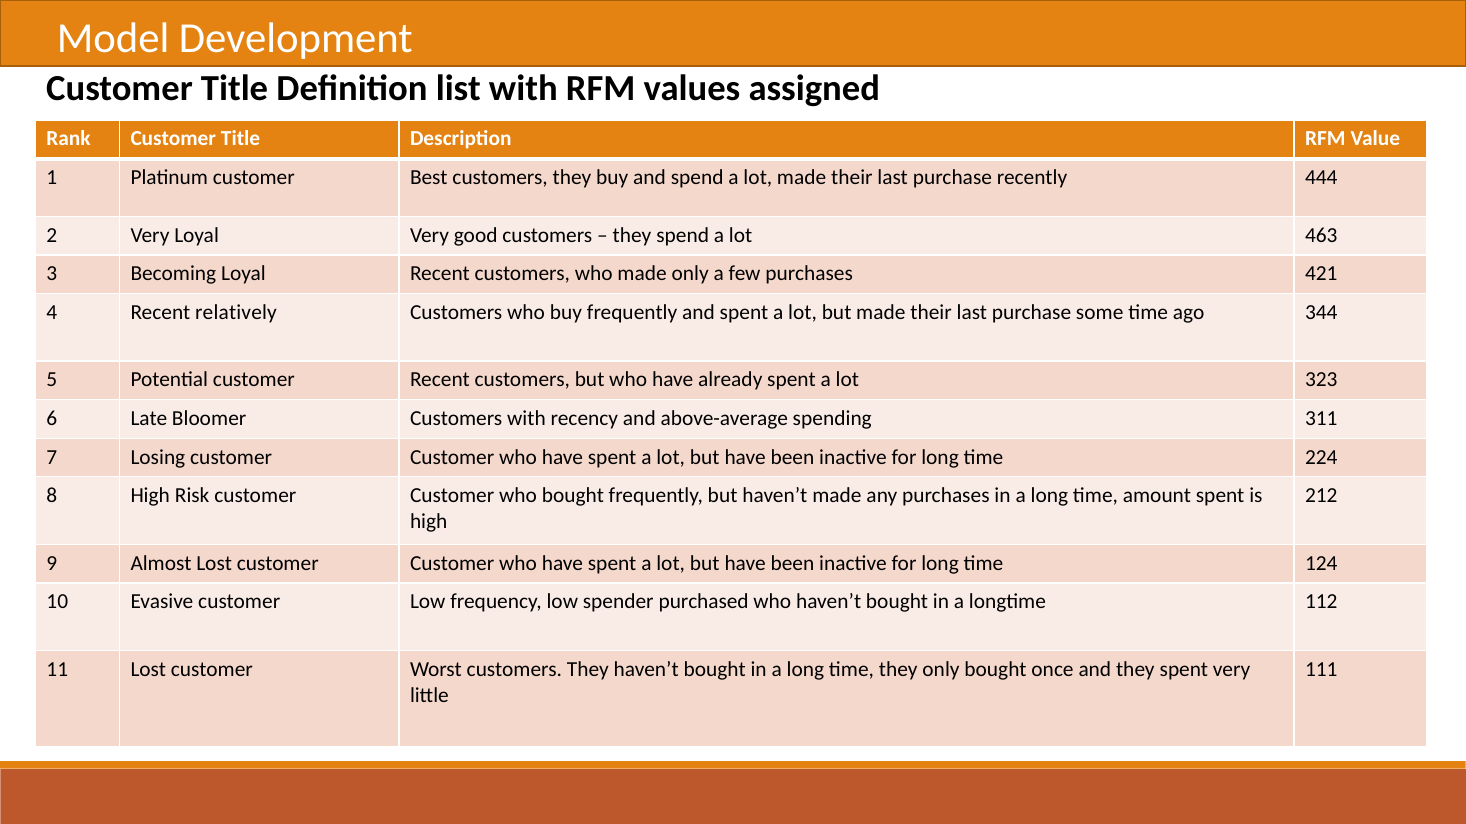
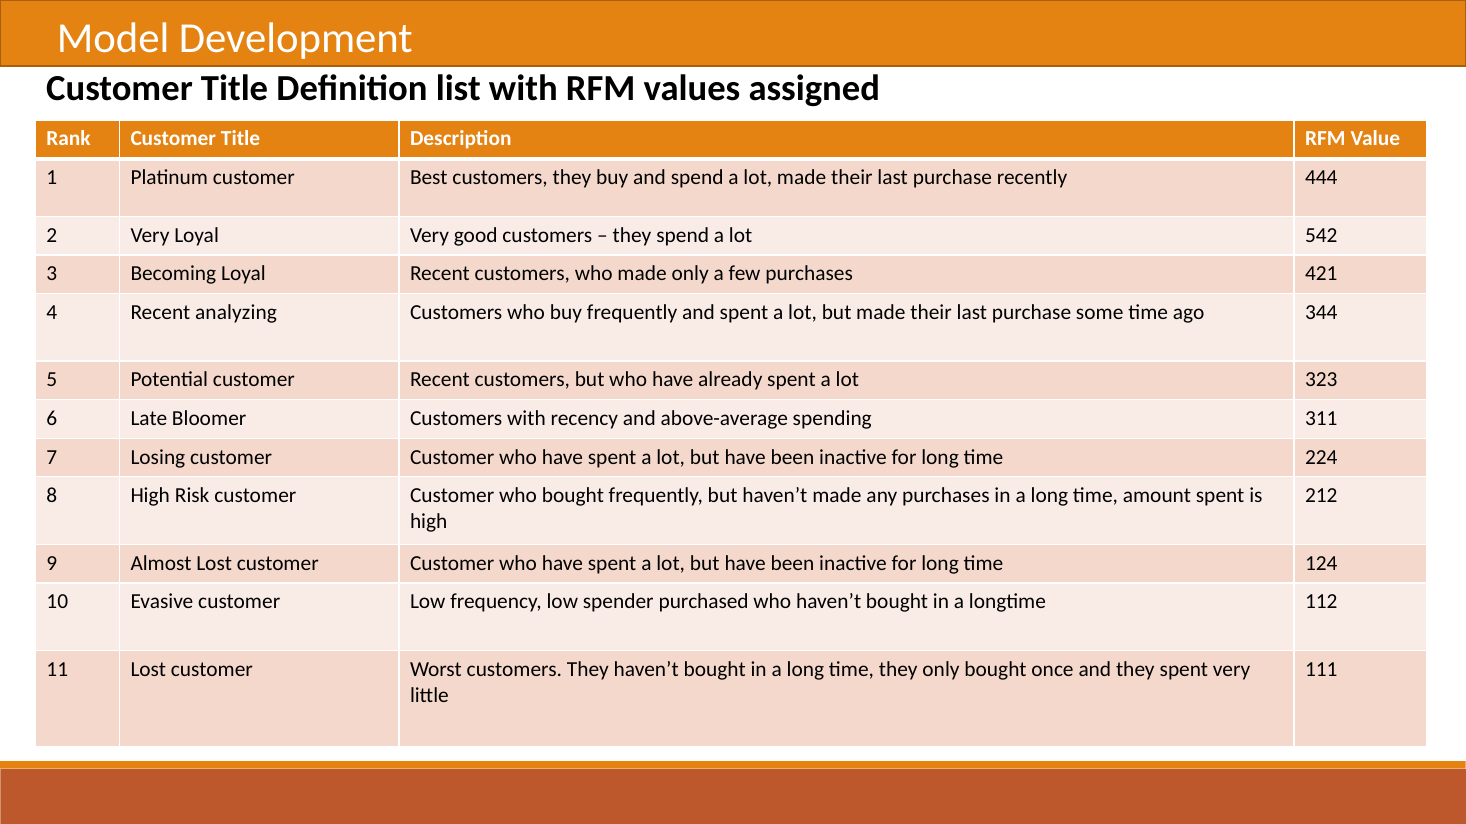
463: 463 -> 542 (1321, 235)
relatively: relatively -> analyzing (236, 312)
